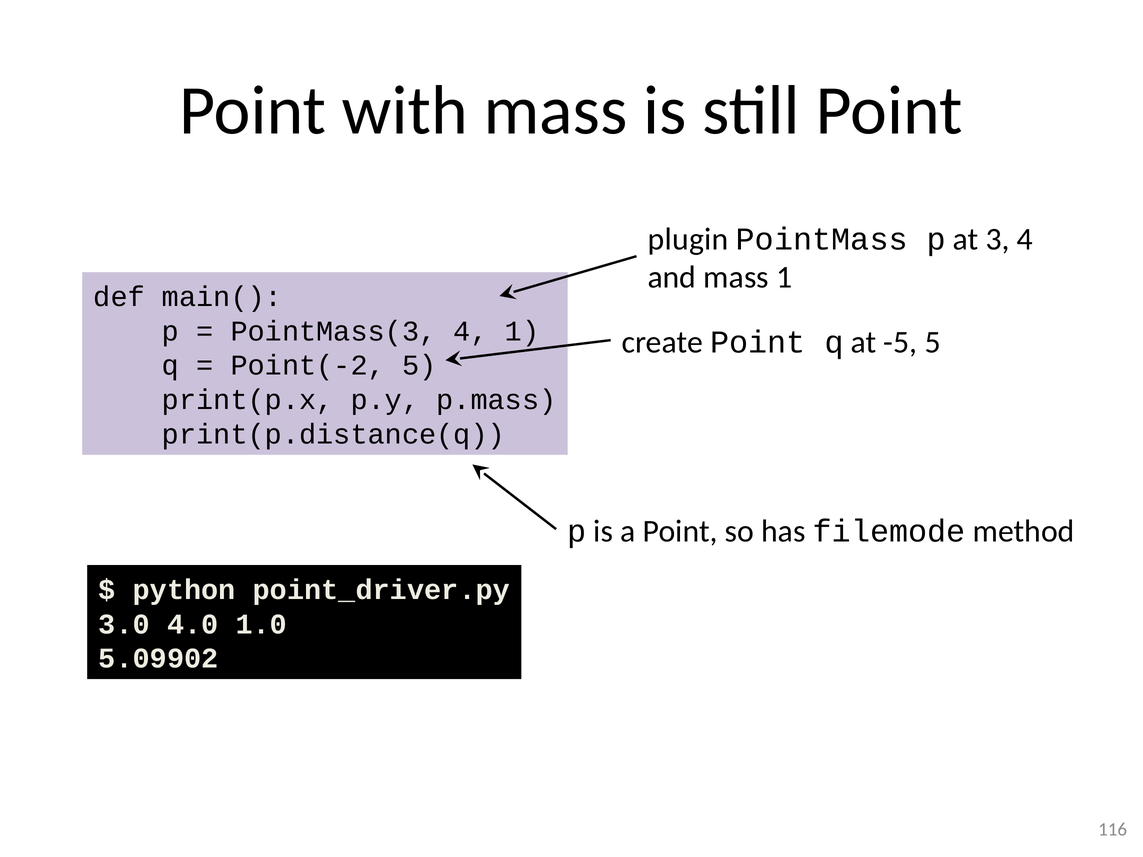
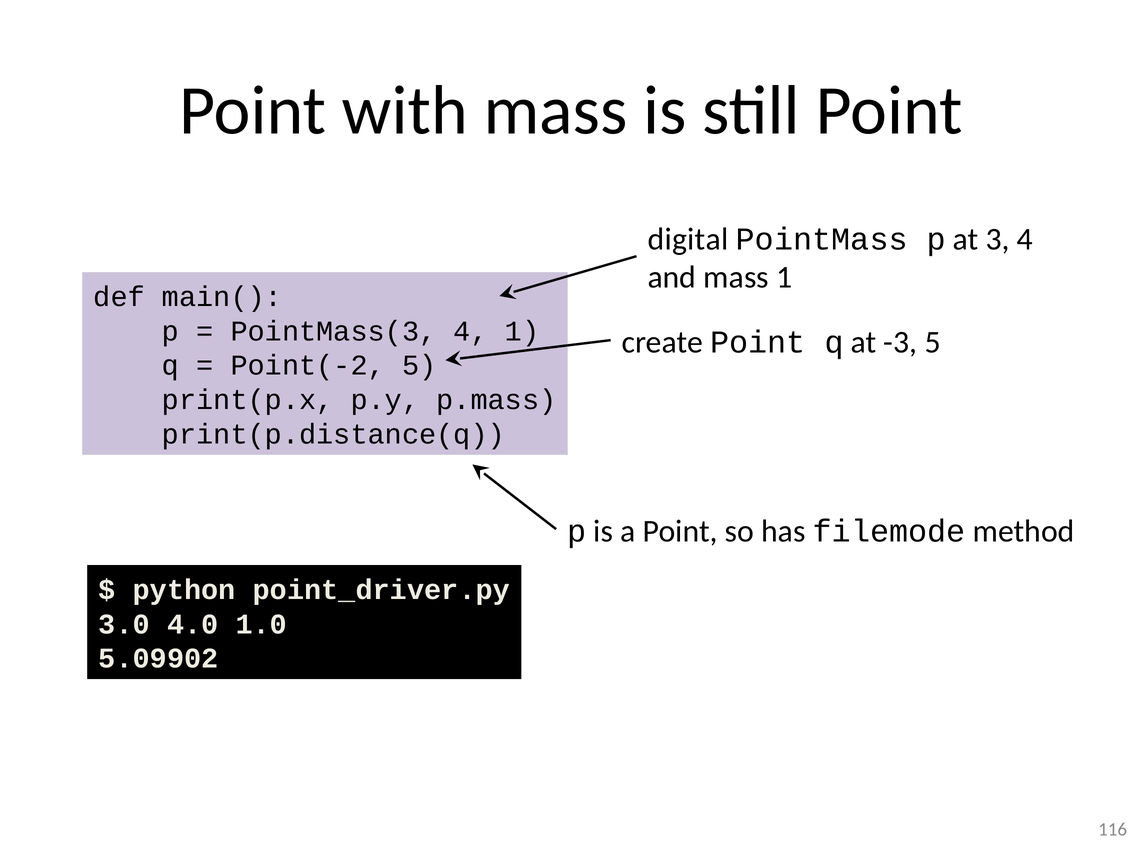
plugin: plugin -> digital (688, 239)
-5: -5 -> -3 (900, 342)
